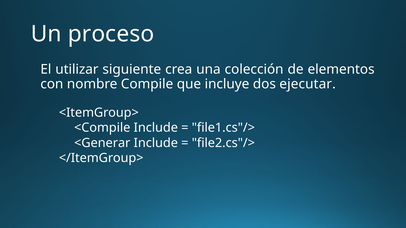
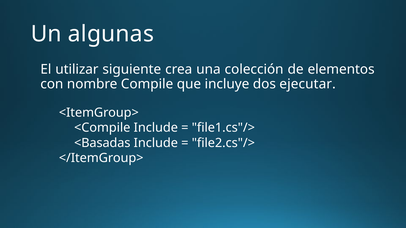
proceso: proceso -> algunas (111, 34)
<Generar: <Generar -> <Basadas (102, 143)
